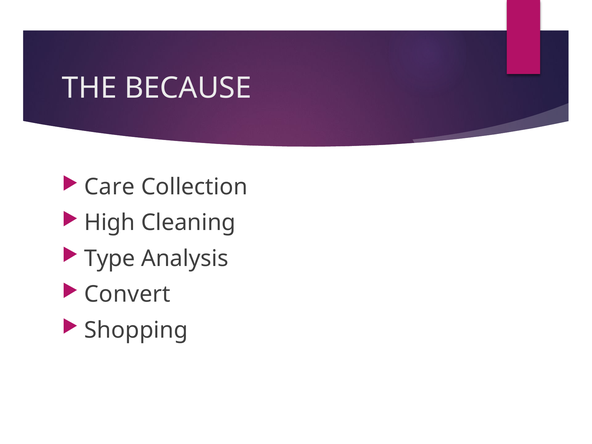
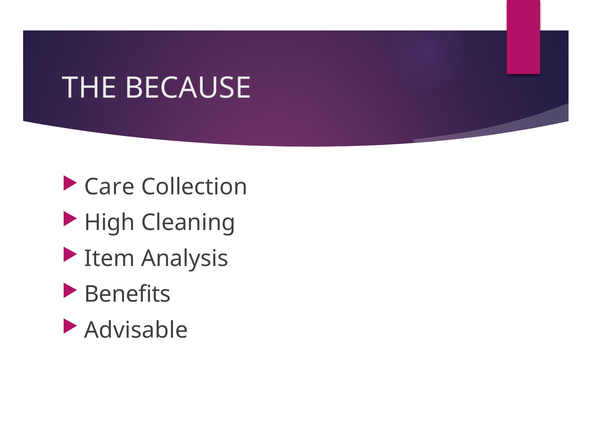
Type: Type -> Item (110, 258)
Convert: Convert -> Benefits (128, 294)
Shopping: Shopping -> Advisable (136, 330)
